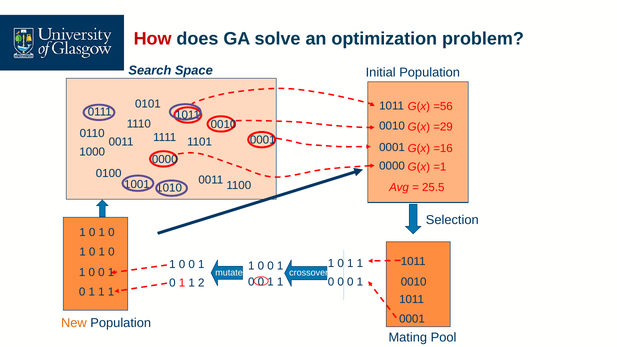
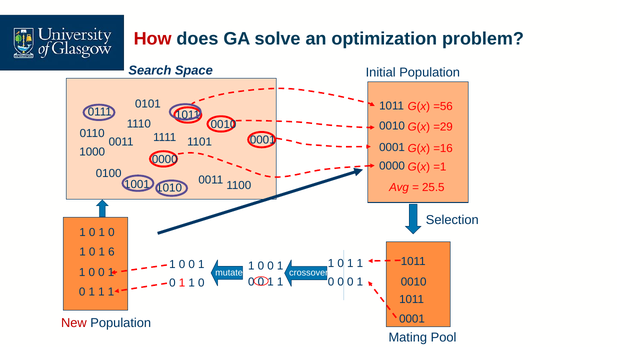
0: 0 -> 6 (111, 252)
2: 2 -> 0 (201, 283)
New colour: orange -> red (74, 323)
